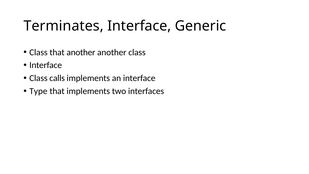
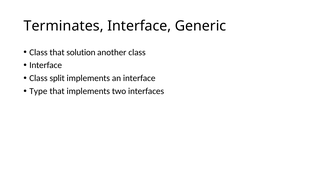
that another: another -> solution (81, 52)
calls: calls -> split (57, 78)
